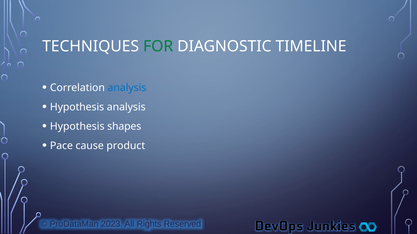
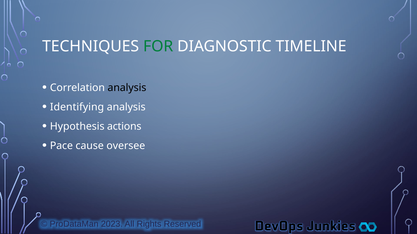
analysis colour: blue -> black (127, 88)
Hypothesis: Hypothesis -> Identifying (77, 107)
shapes: shapes -> actions (124, 127)
product: product -> oversee (126, 146)
